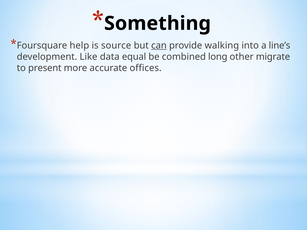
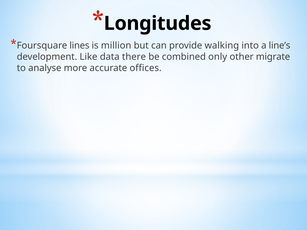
Something: Something -> Longitudes (158, 23)
help: help -> lines (79, 46)
source: source -> million (116, 46)
can underline: present -> none (159, 46)
equal: equal -> there (134, 57)
long: long -> only (218, 57)
present: present -> analyse (45, 68)
